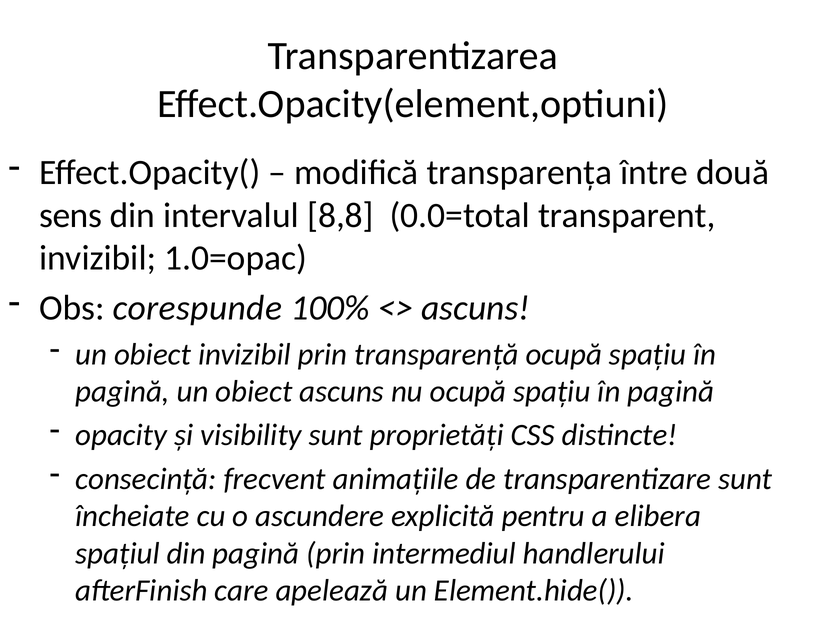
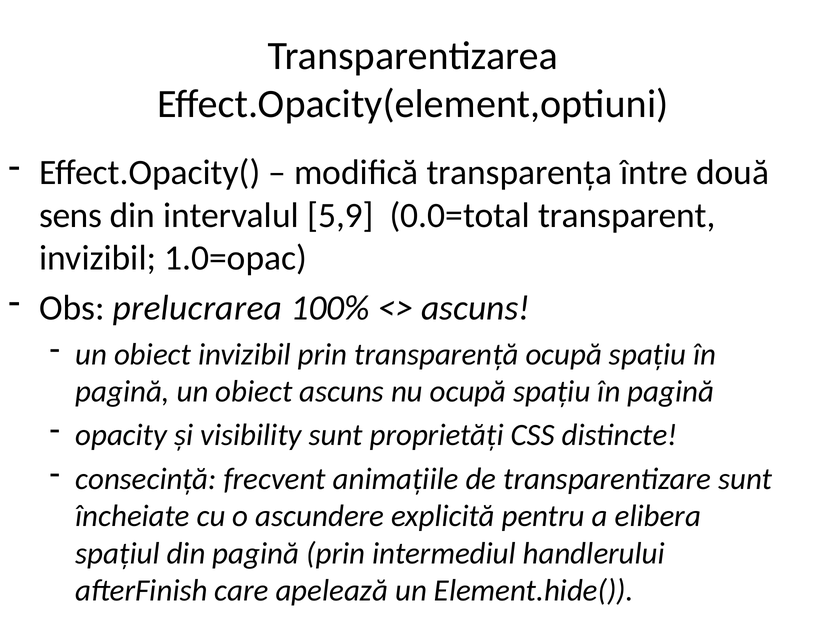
8,8: 8,8 -> 5,9 (340, 215)
corespunde: corespunde -> prelucrarea (197, 308)
